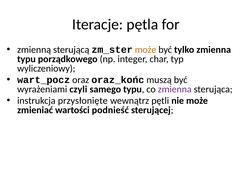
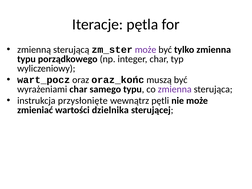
może colour: orange -> purple (146, 50)
wyrażeniami czyli: czyli -> char (78, 89)
podnieść: podnieść -> dzielnika (110, 110)
